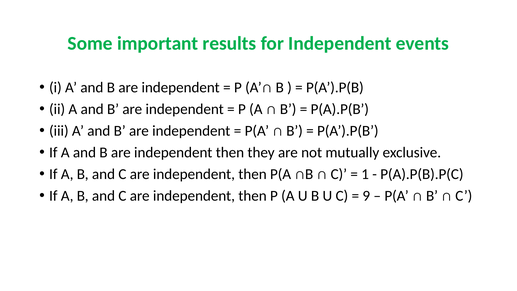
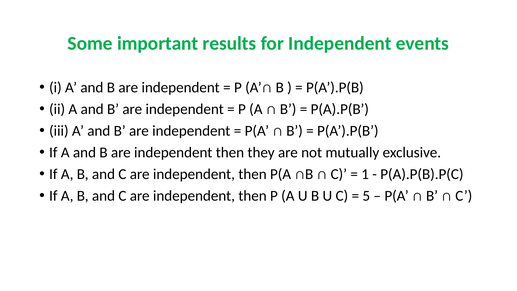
9: 9 -> 5 (366, 196)
